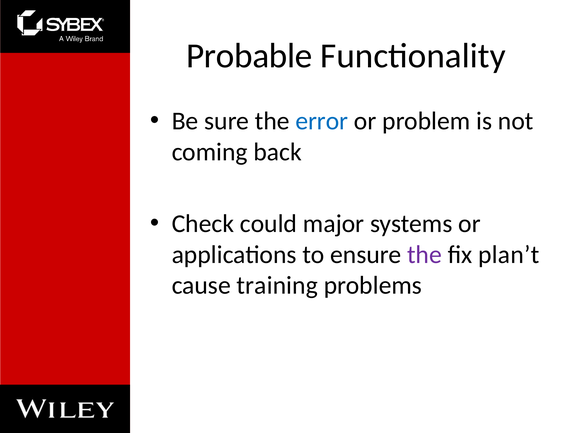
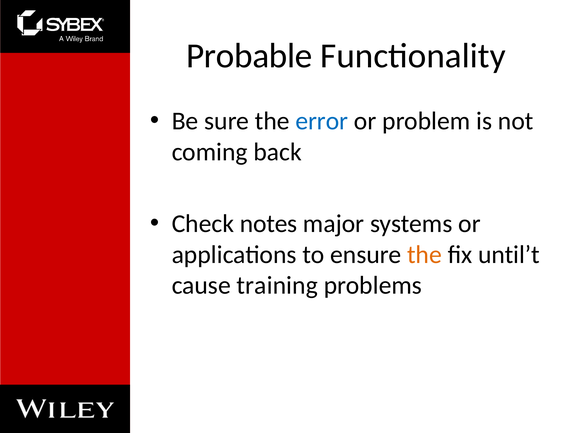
could: could -> notes (269, 224)
the colour: purple -> orange (424, 254)
plan’t: plan’t -> until’t (509, 254)
